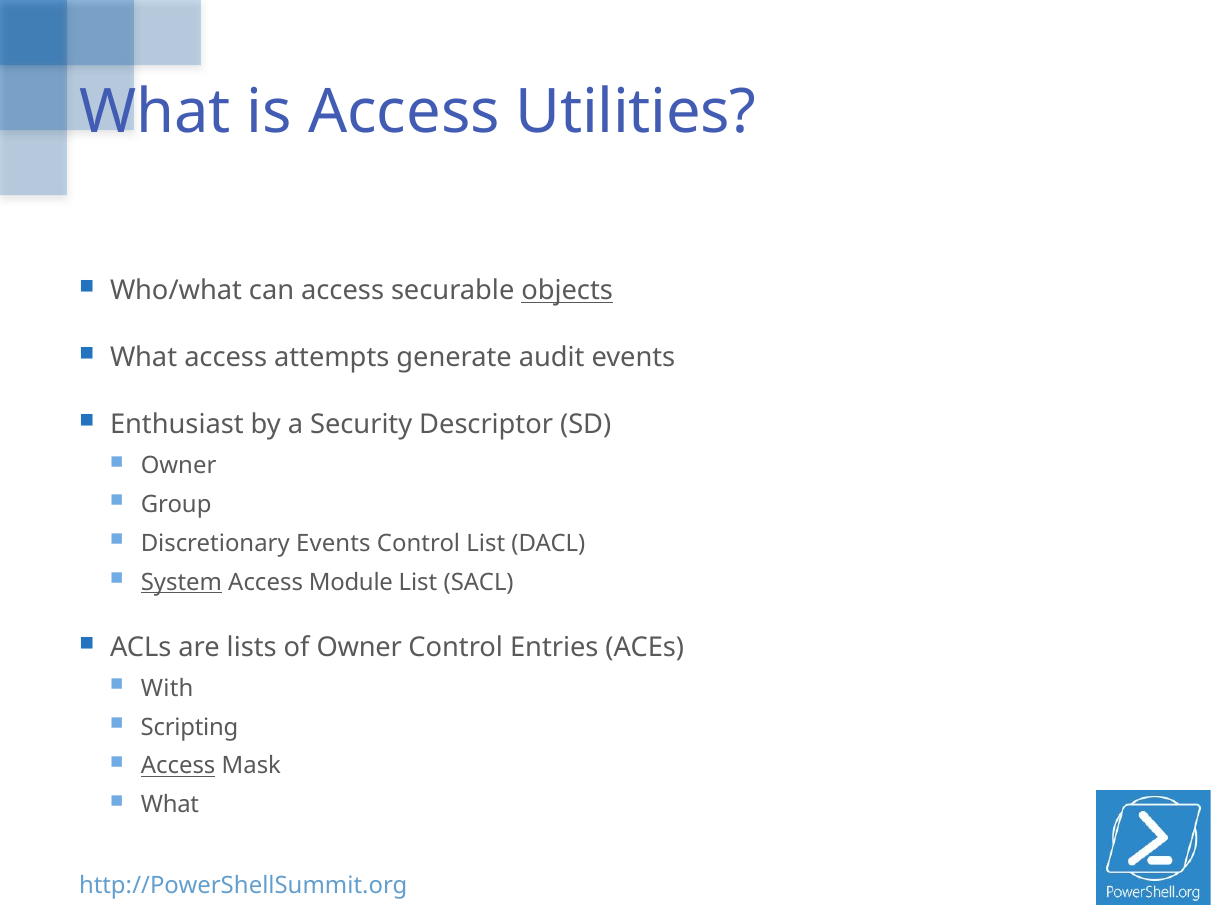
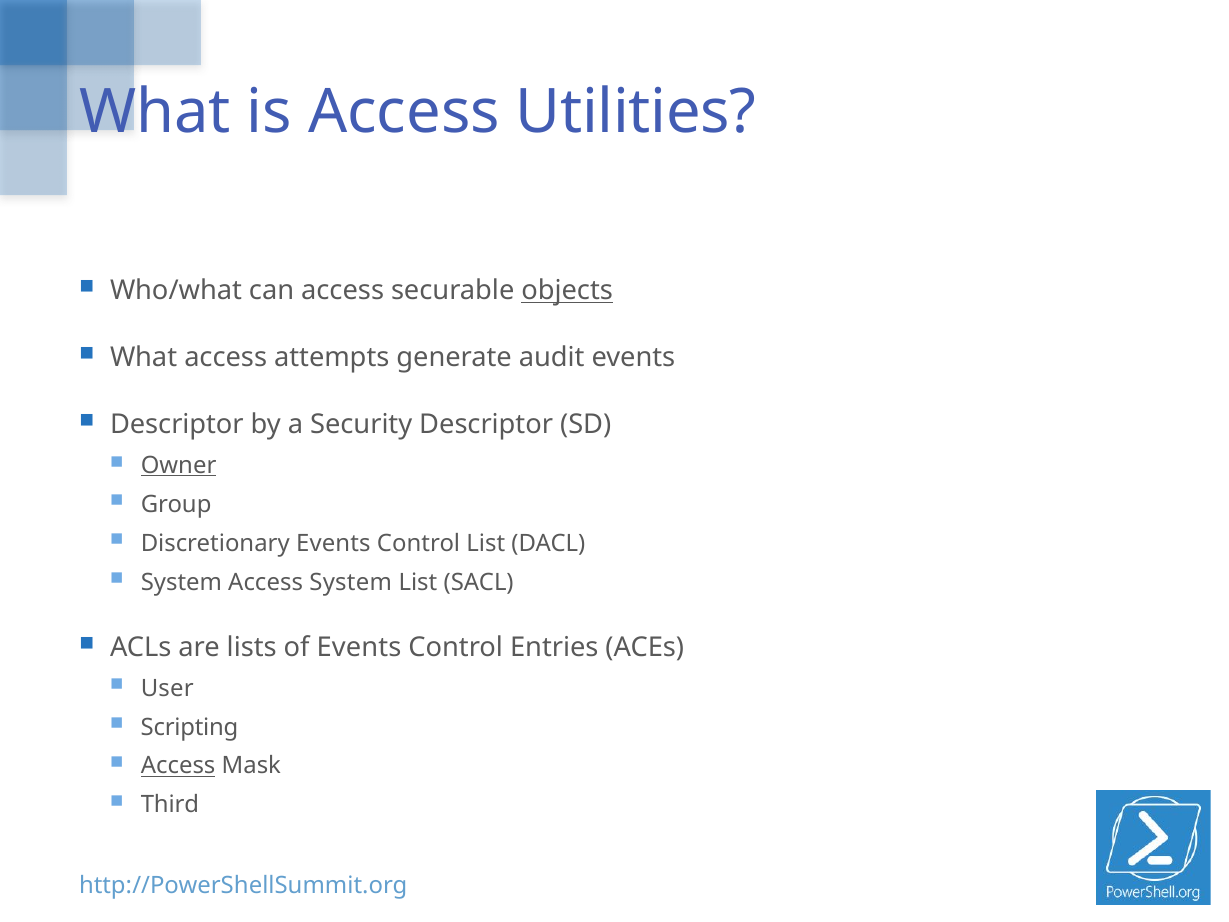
Enthusiast: Enthusiast -> Descriptor (177, 425)
Owner underline: none -> present (179, 465)
System underline: present -> none (181, 582)
Access Module: Module -> System (351, 582)
of Owner: Owner -> Events (359, 647)
With: With -> User (167, 688)
What: What -> Third (170, 805)
